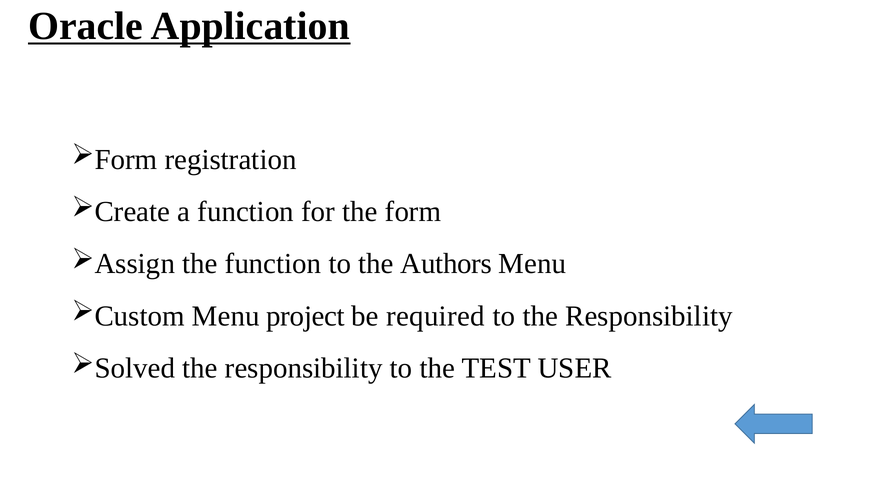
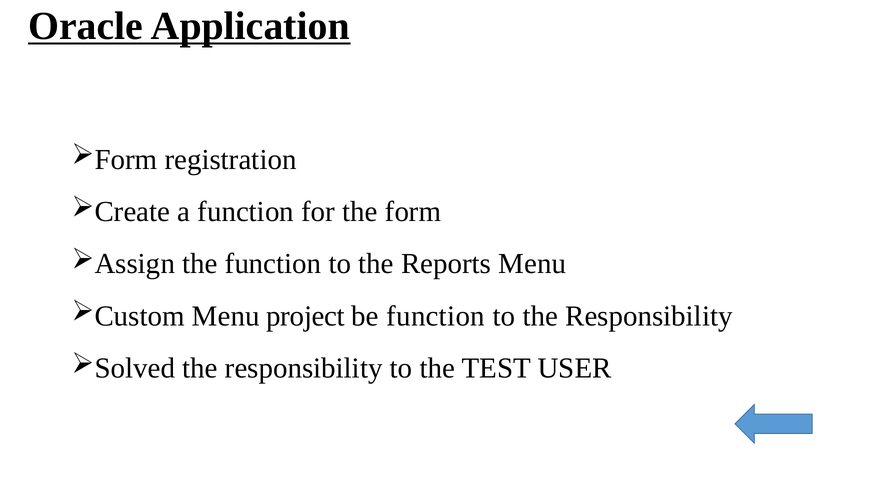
Authors: Authors -> Reports (446, 264)
be required: required -> function (436, 316)
